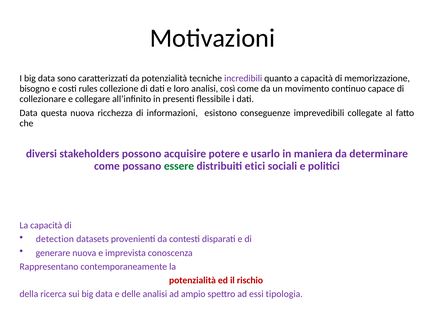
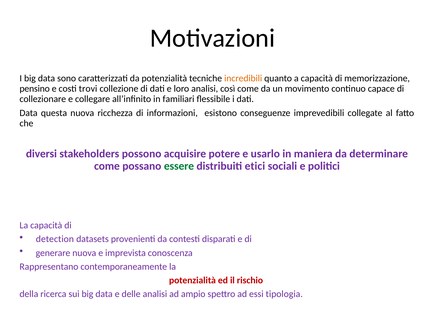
incredibili colour: purple -> orange (243, 79)
bisogno: bisogno -> pensino (35, 89)
rules: rules -> trovi (88, 89)
presenti: presenti -> familiari (179, 99)
